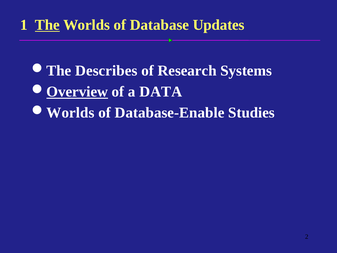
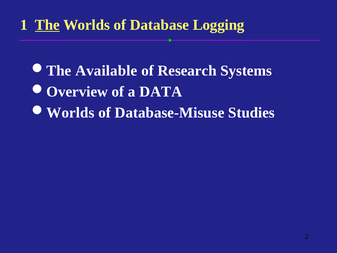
Updates: Updates -> Logging (219, 25)
Describes: Describes -> Available (106, 71)
Overview underline: present -> none (77, 92)
Database-Enable: Database-Enable -> Database-Misuse (170, 113)
